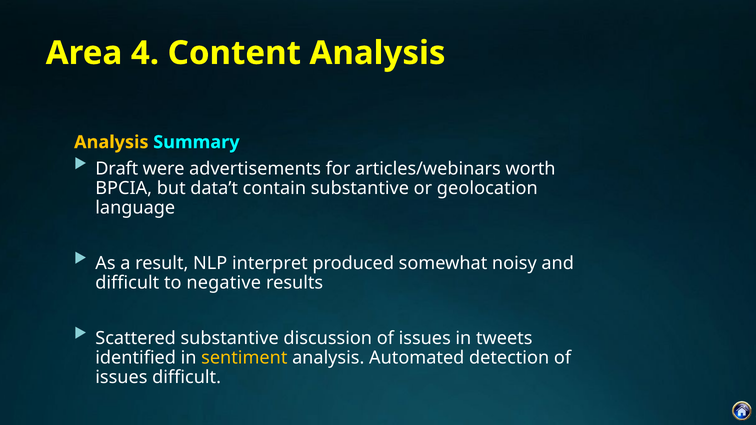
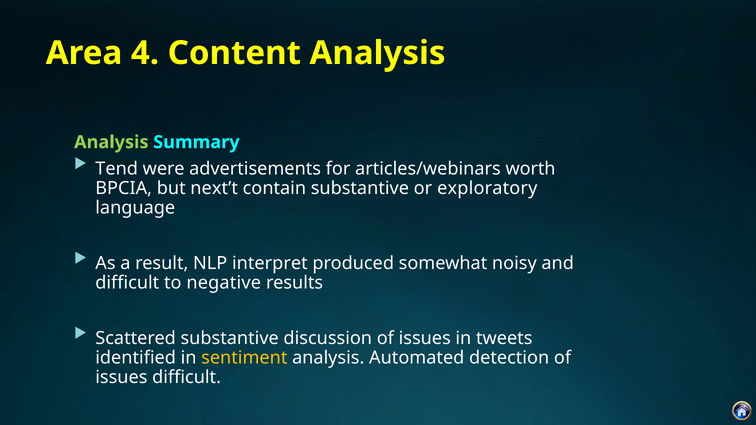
Analysis colour: yellow -> light green (111, 142)
Draft: Draft -> Tend (117, 169)
data’t: data’t -> next’t (214, 188)
geolocation: geolocation -> exploratory (487, 188)
